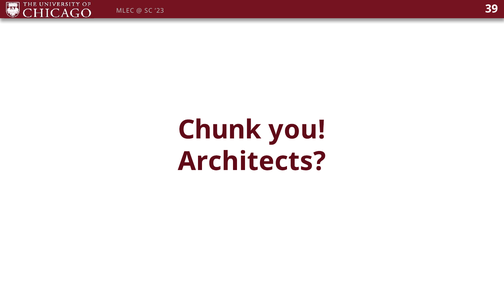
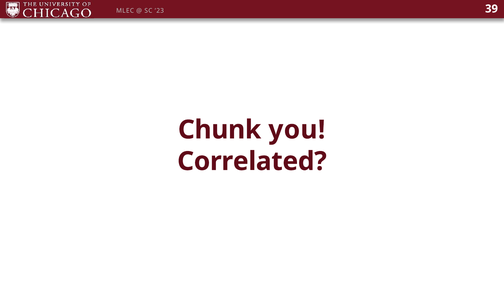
Architects: Architects -> Correlated (252, 161)
